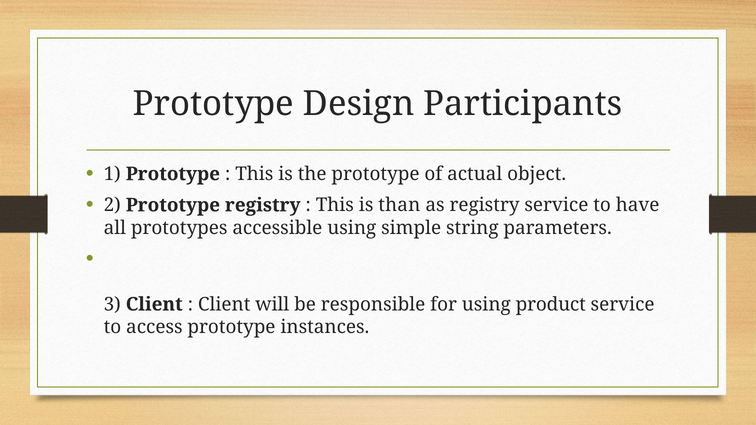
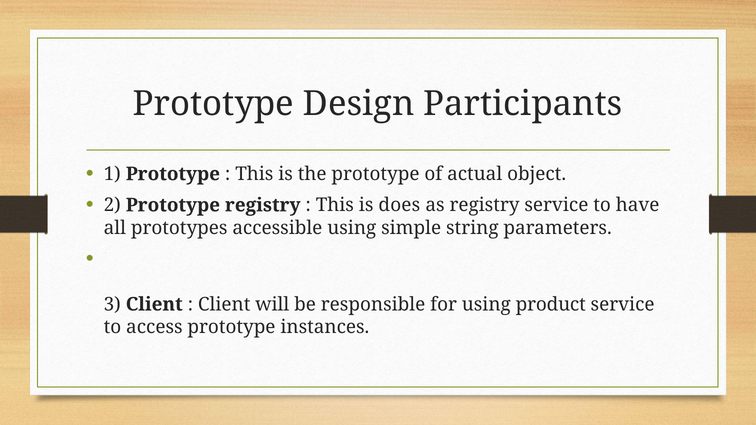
than: than -> does (399, 205)
